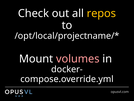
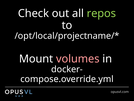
repos colour: yellow -> light green (101, 13)
